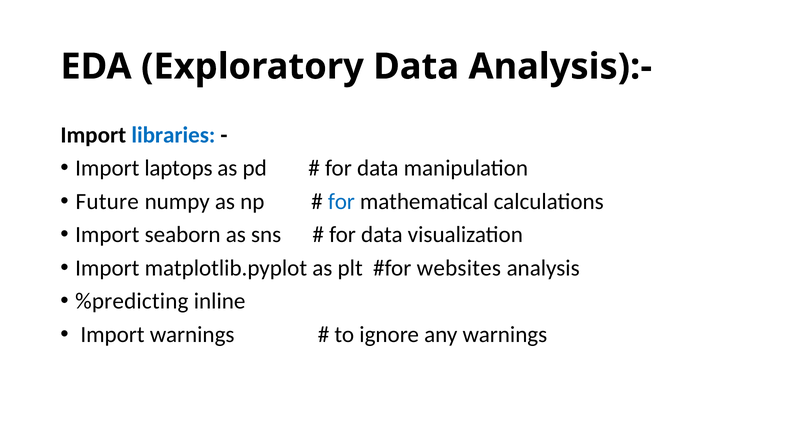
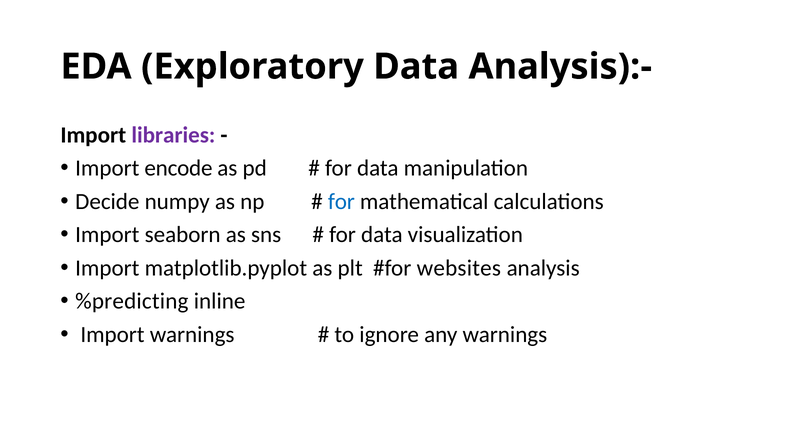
libraries colour: blue -> purple (173, 135)
laptops: laptops -> encode (178, 168)
Future: Future -> Decide (107, 201)
